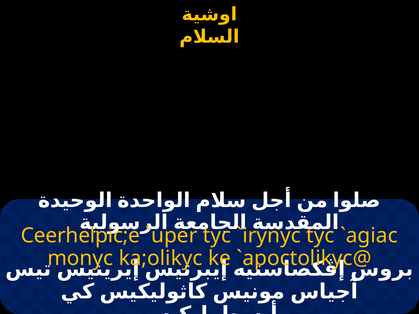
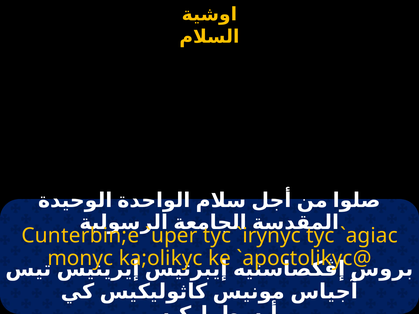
Ceerhelpic;e: Ceerhelpic;e -> Cunterbin;e (80, 236)
